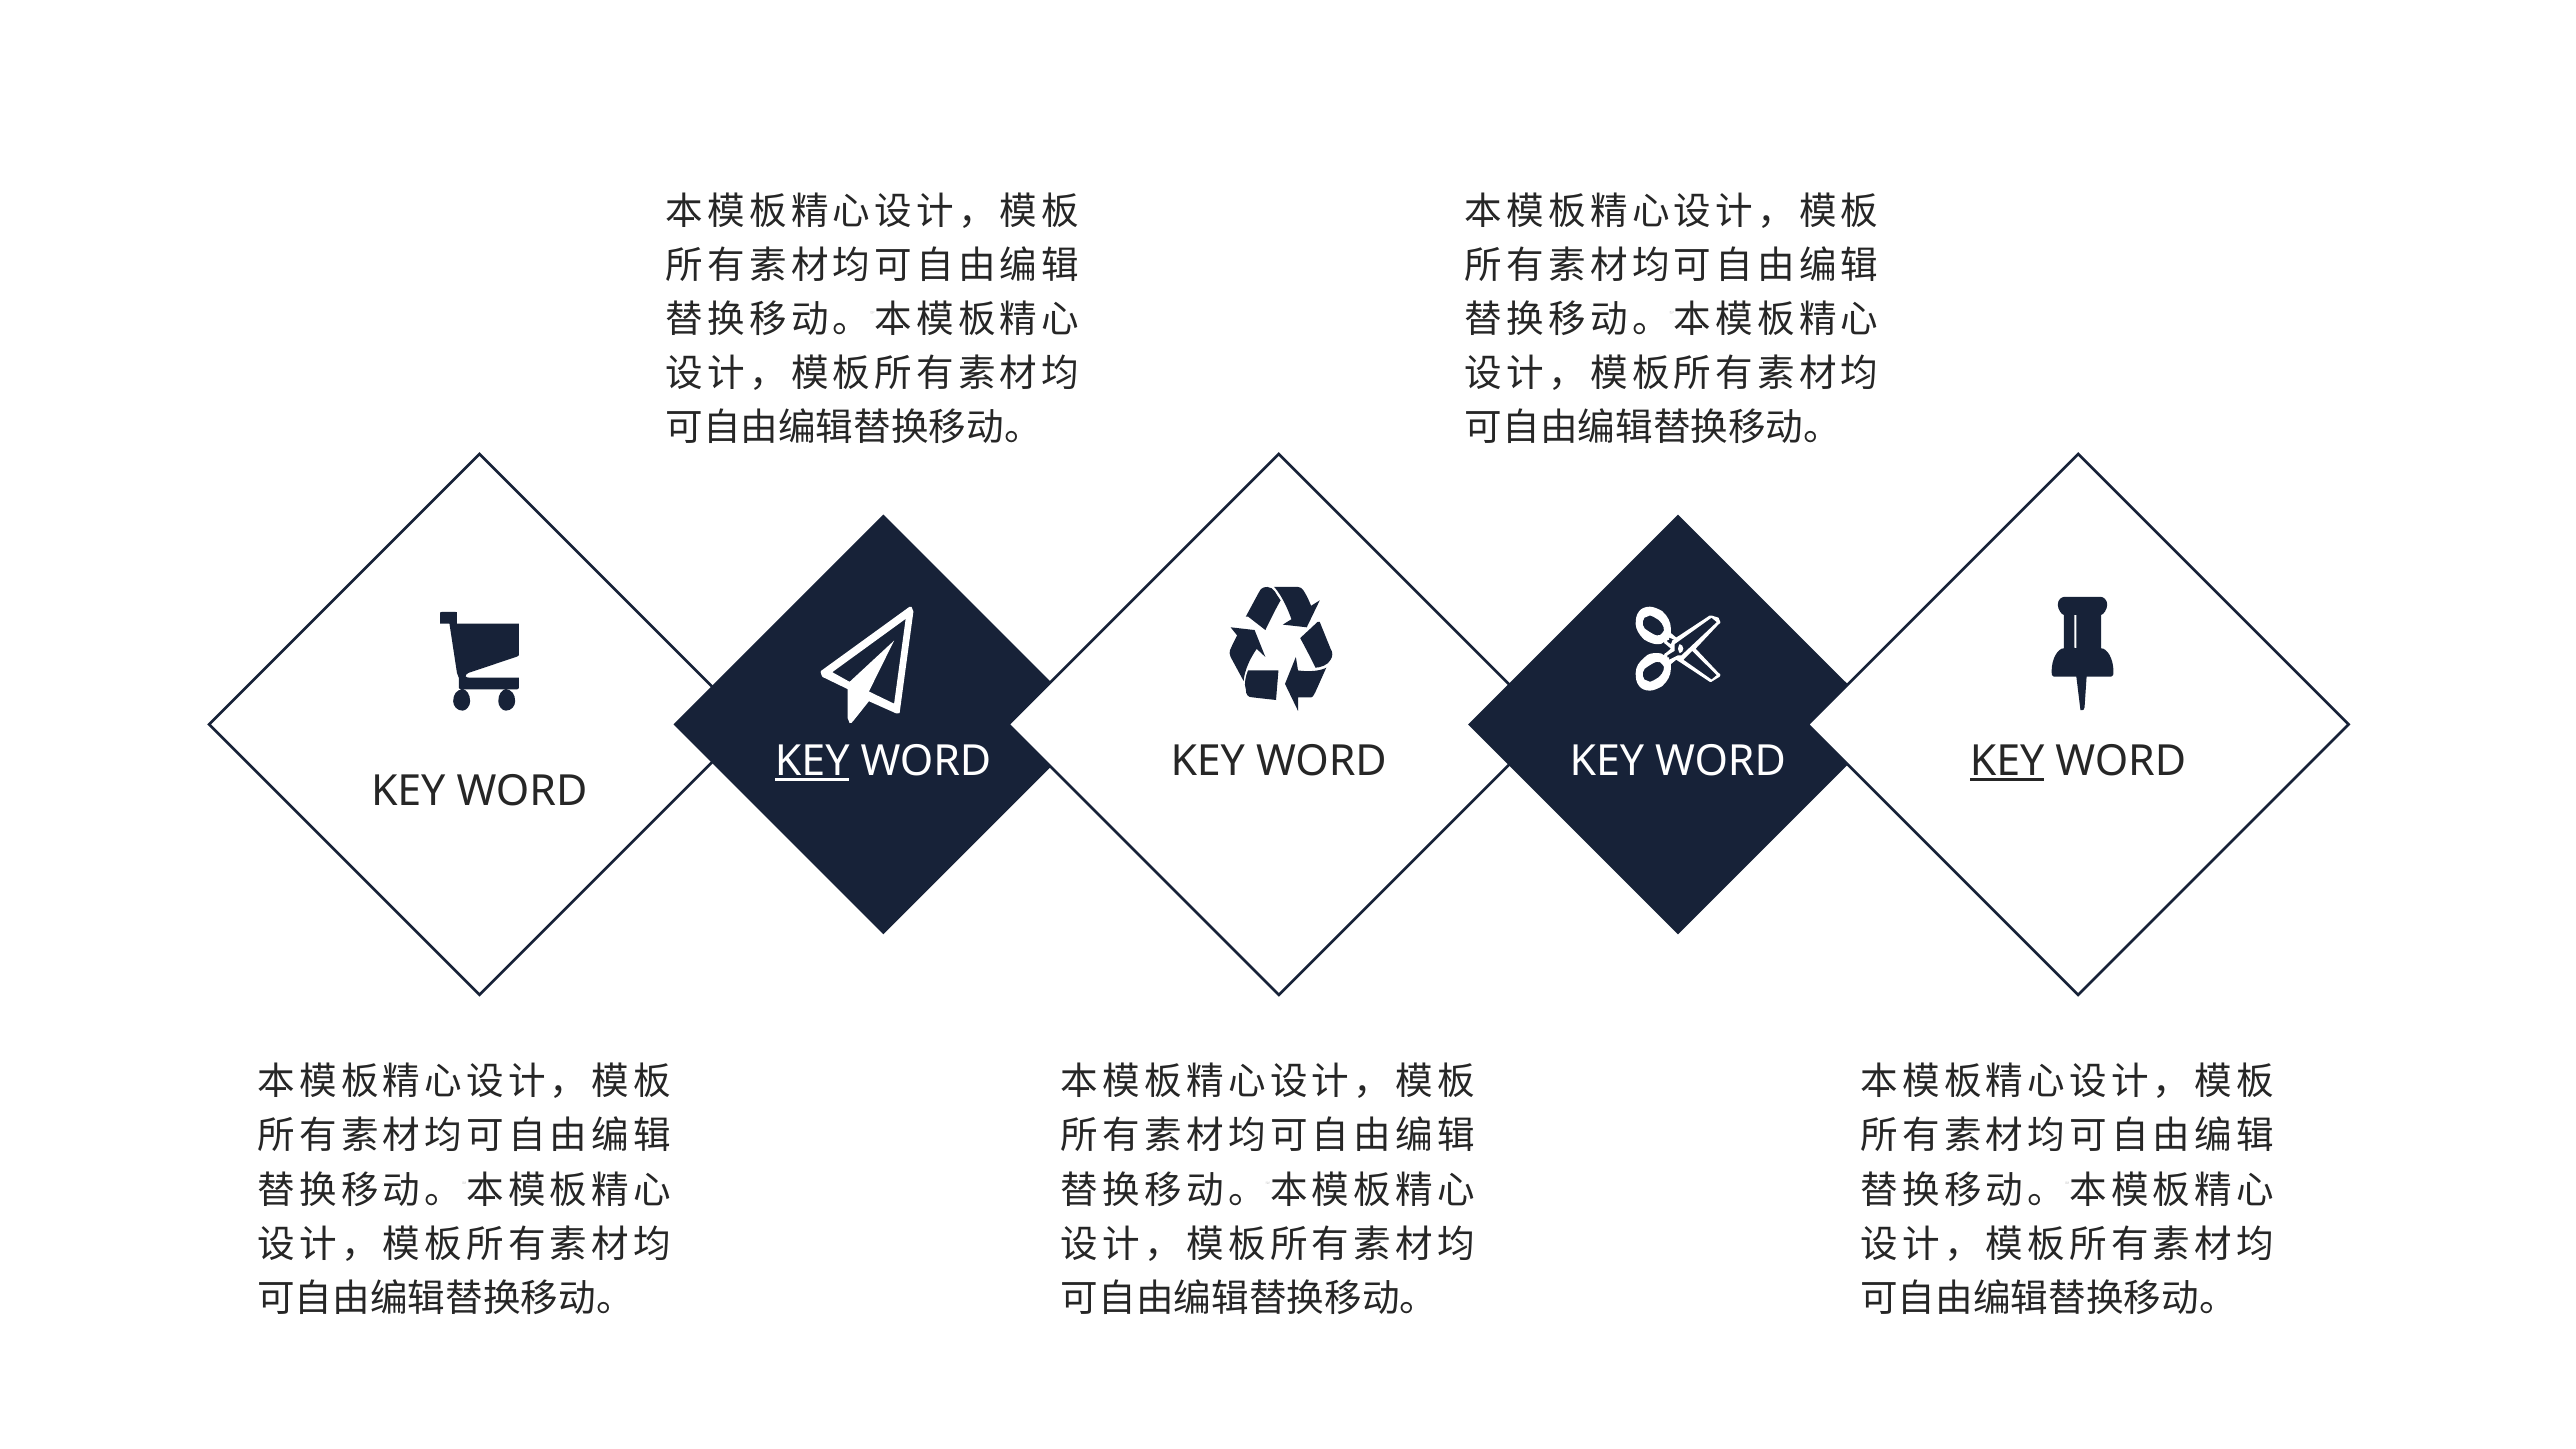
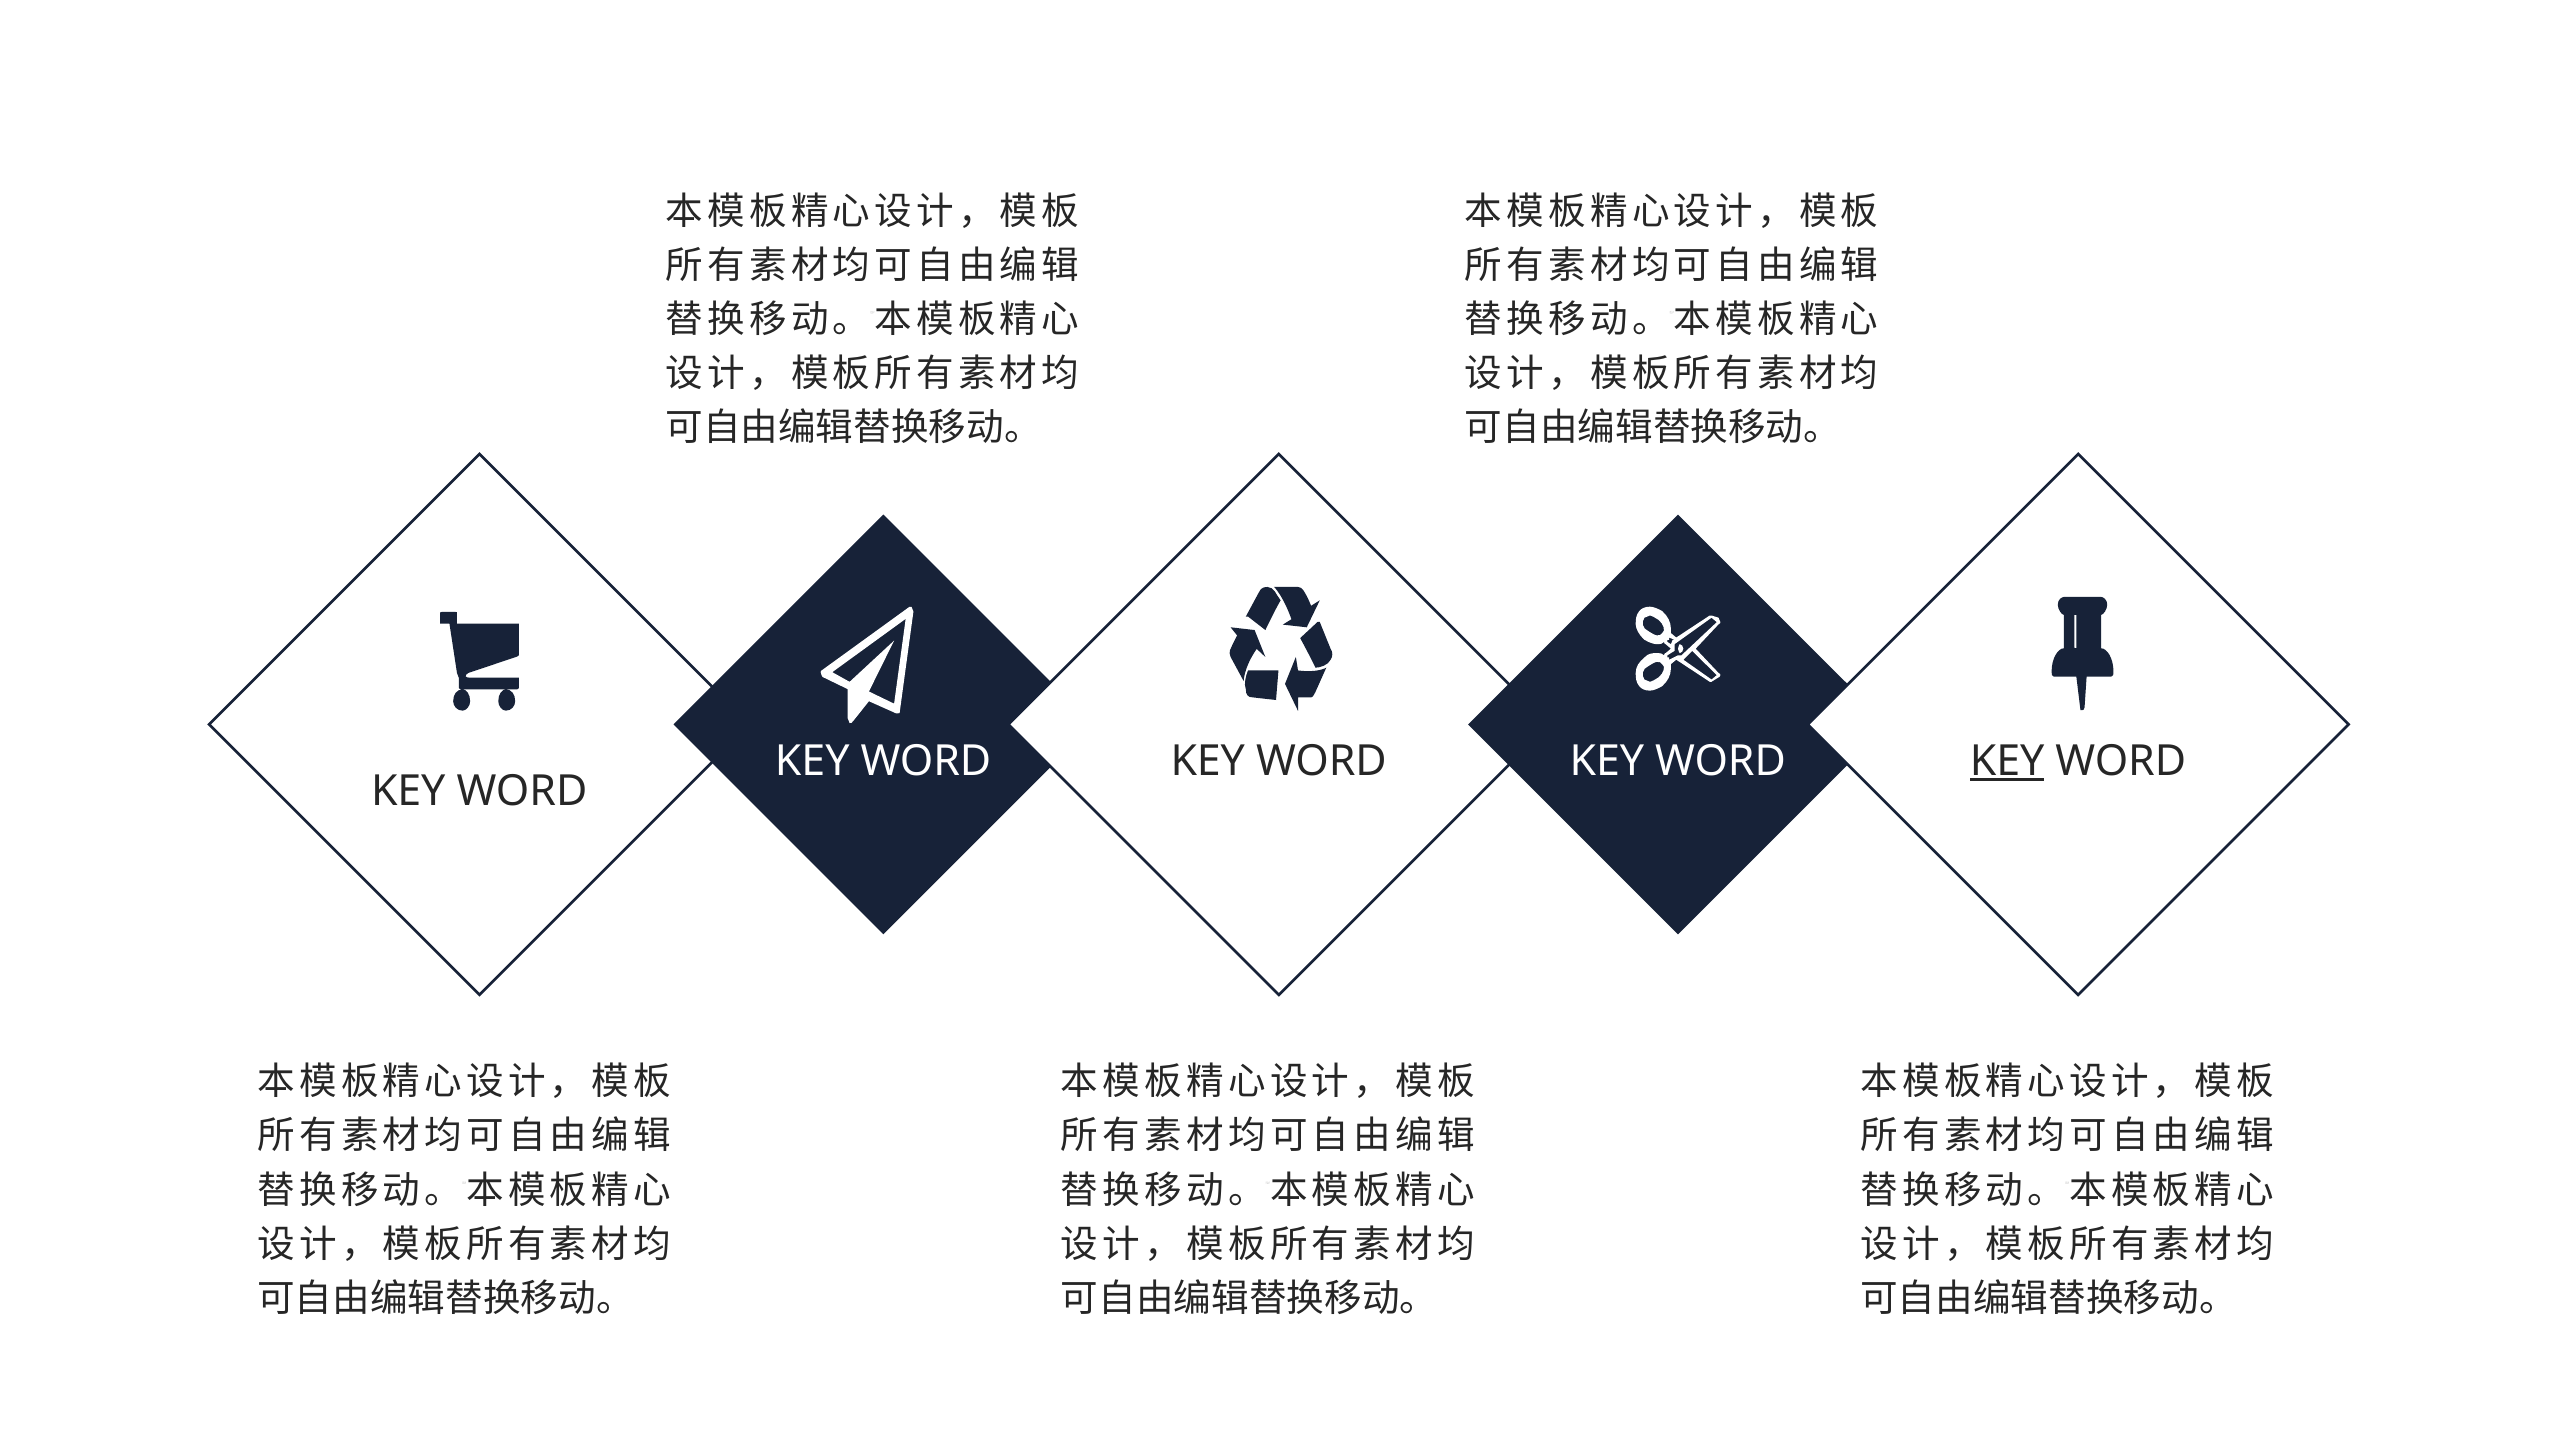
KEY underline: present -> none (812, 761)
